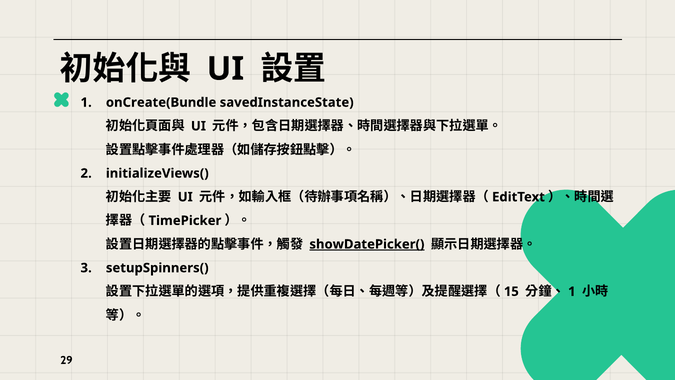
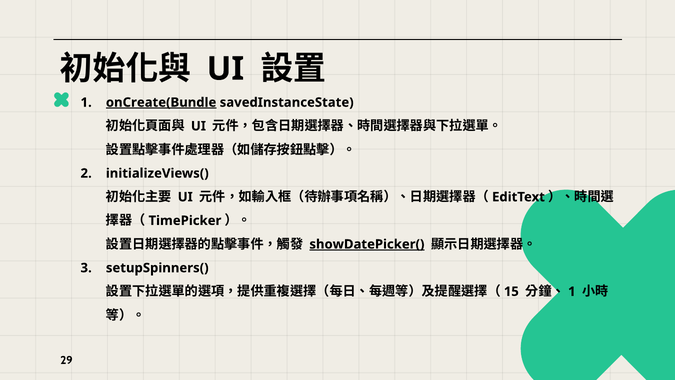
onCreate(Bundle underline: none -> present (161, 102)
